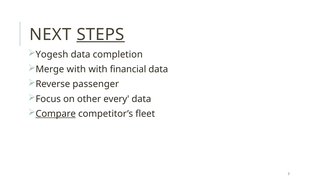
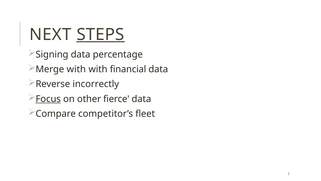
Yogesh: Yogesh -> Signing (52, 54)
completion: completion -> percentage (118, 54)
passenger: passenger -> incorrectly (96, 84)
Focus underline: none -> present (48, 99)
every: every -> fierce (116, 99)
Compare underline: present -> none (56, 113)
